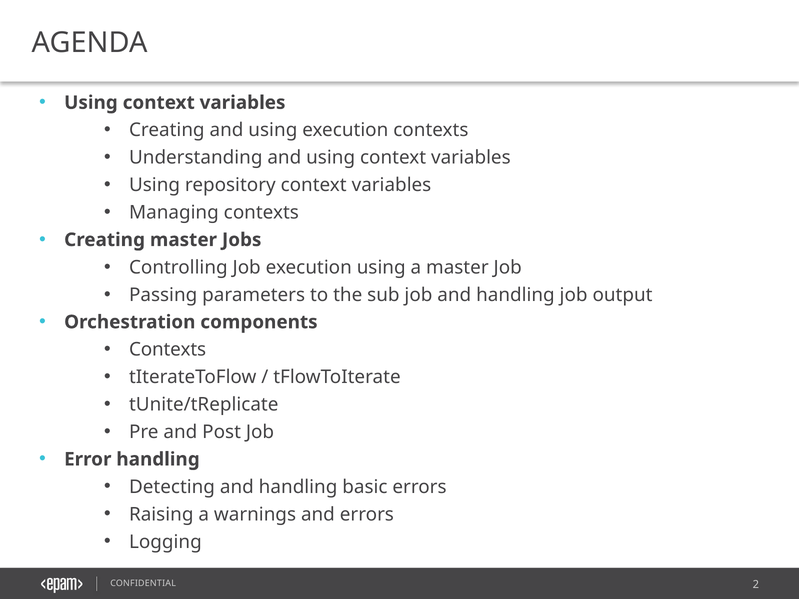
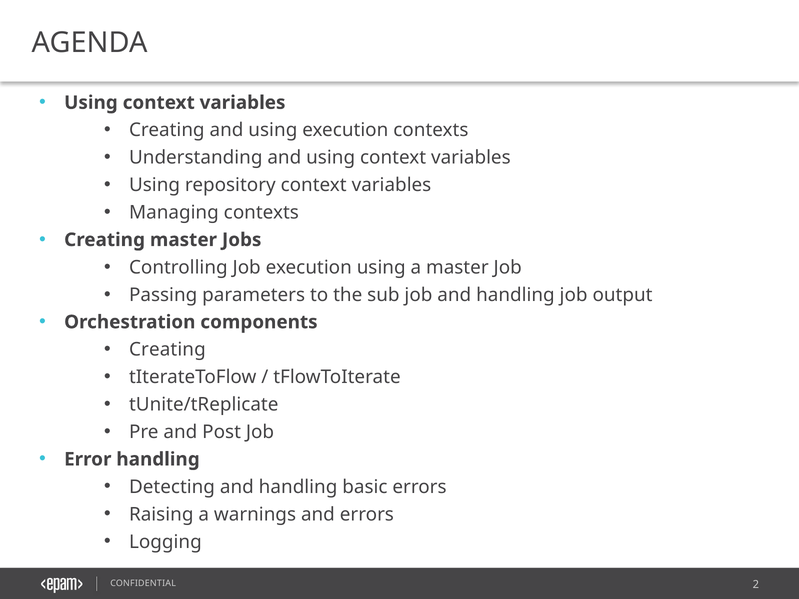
Contexts: Contexts -> Creating (167, 350)
